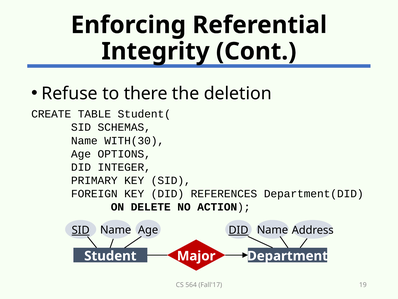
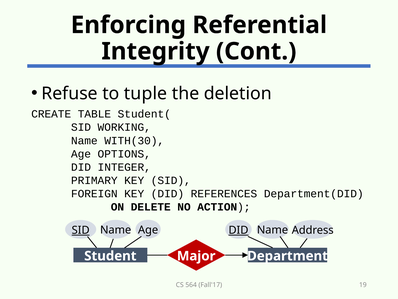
there: there -> tuple (146, 93)
SCHEMAS: SCHEMAS -> WORKING (124, 127)
